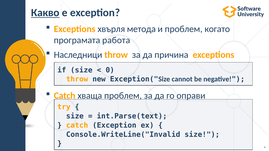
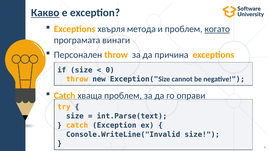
когато underline: none -> present (217, 29)
работа: работа -> винаги (116, 40)
Наследници: Наследници -> Персонален (78, 55)
